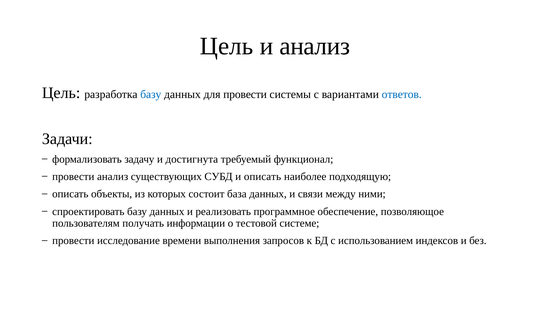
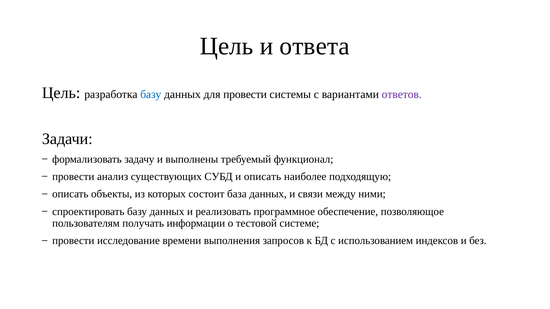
и анализ: анализ -> ответа (315, 46)
ответов colour: blue -> purple (402, 94)
достигнута: достигнута -> выполнены (192, 159)
